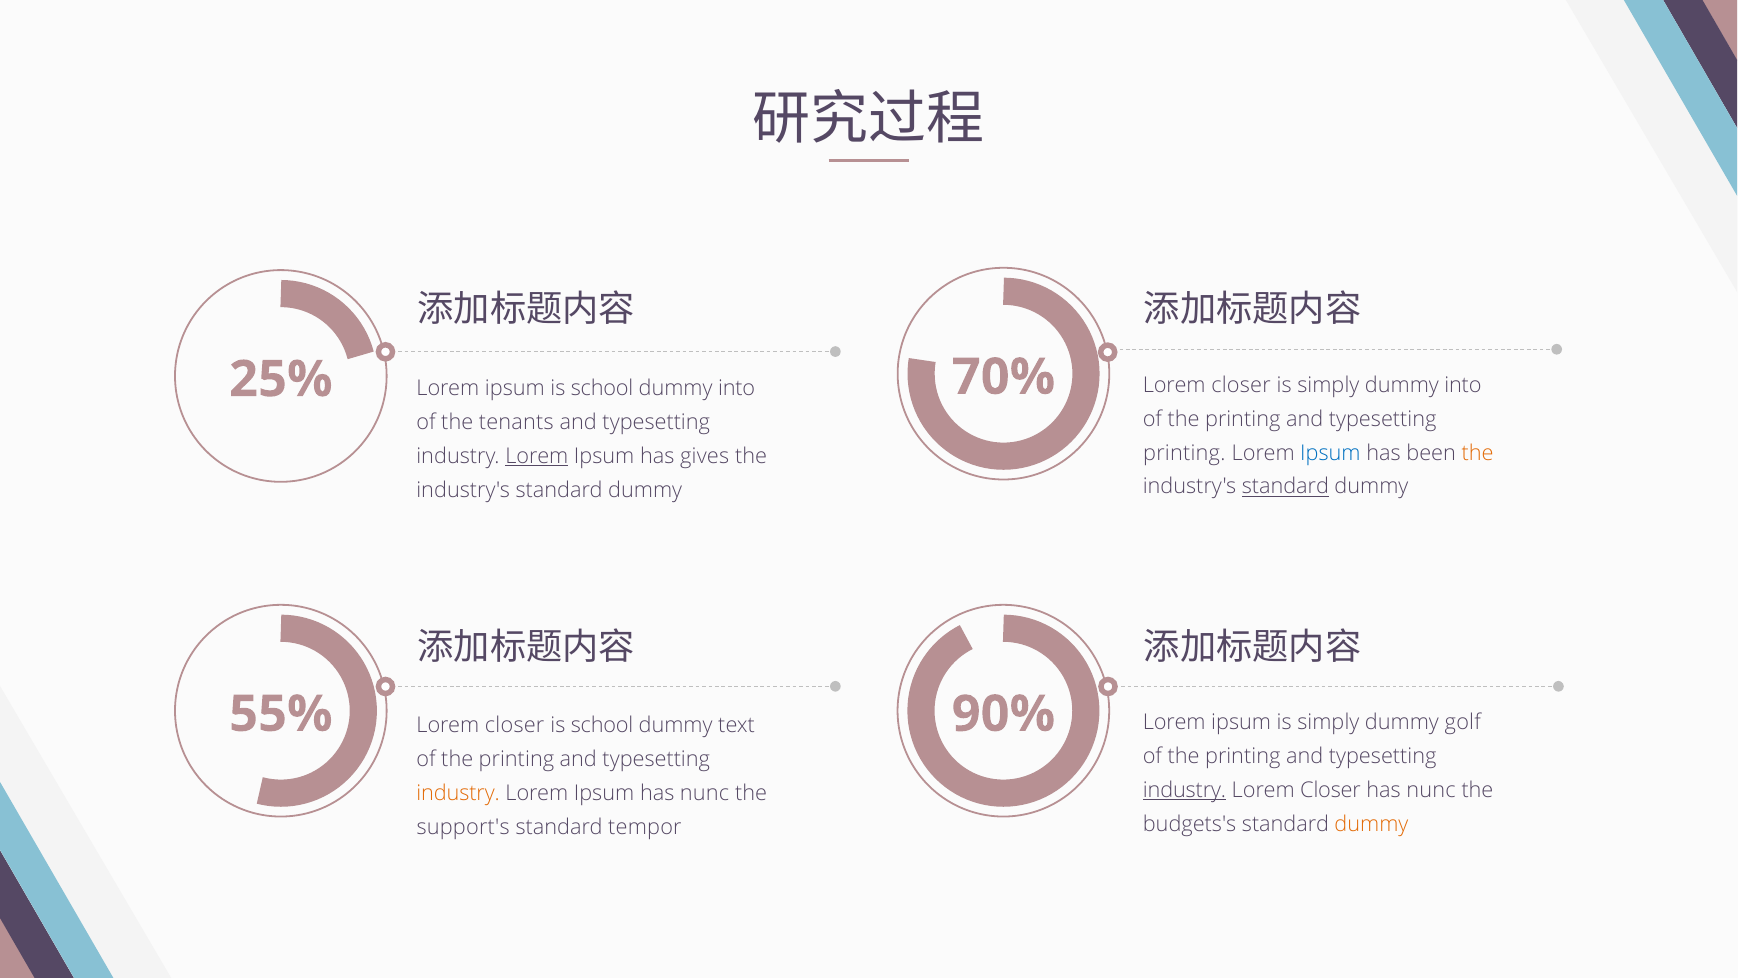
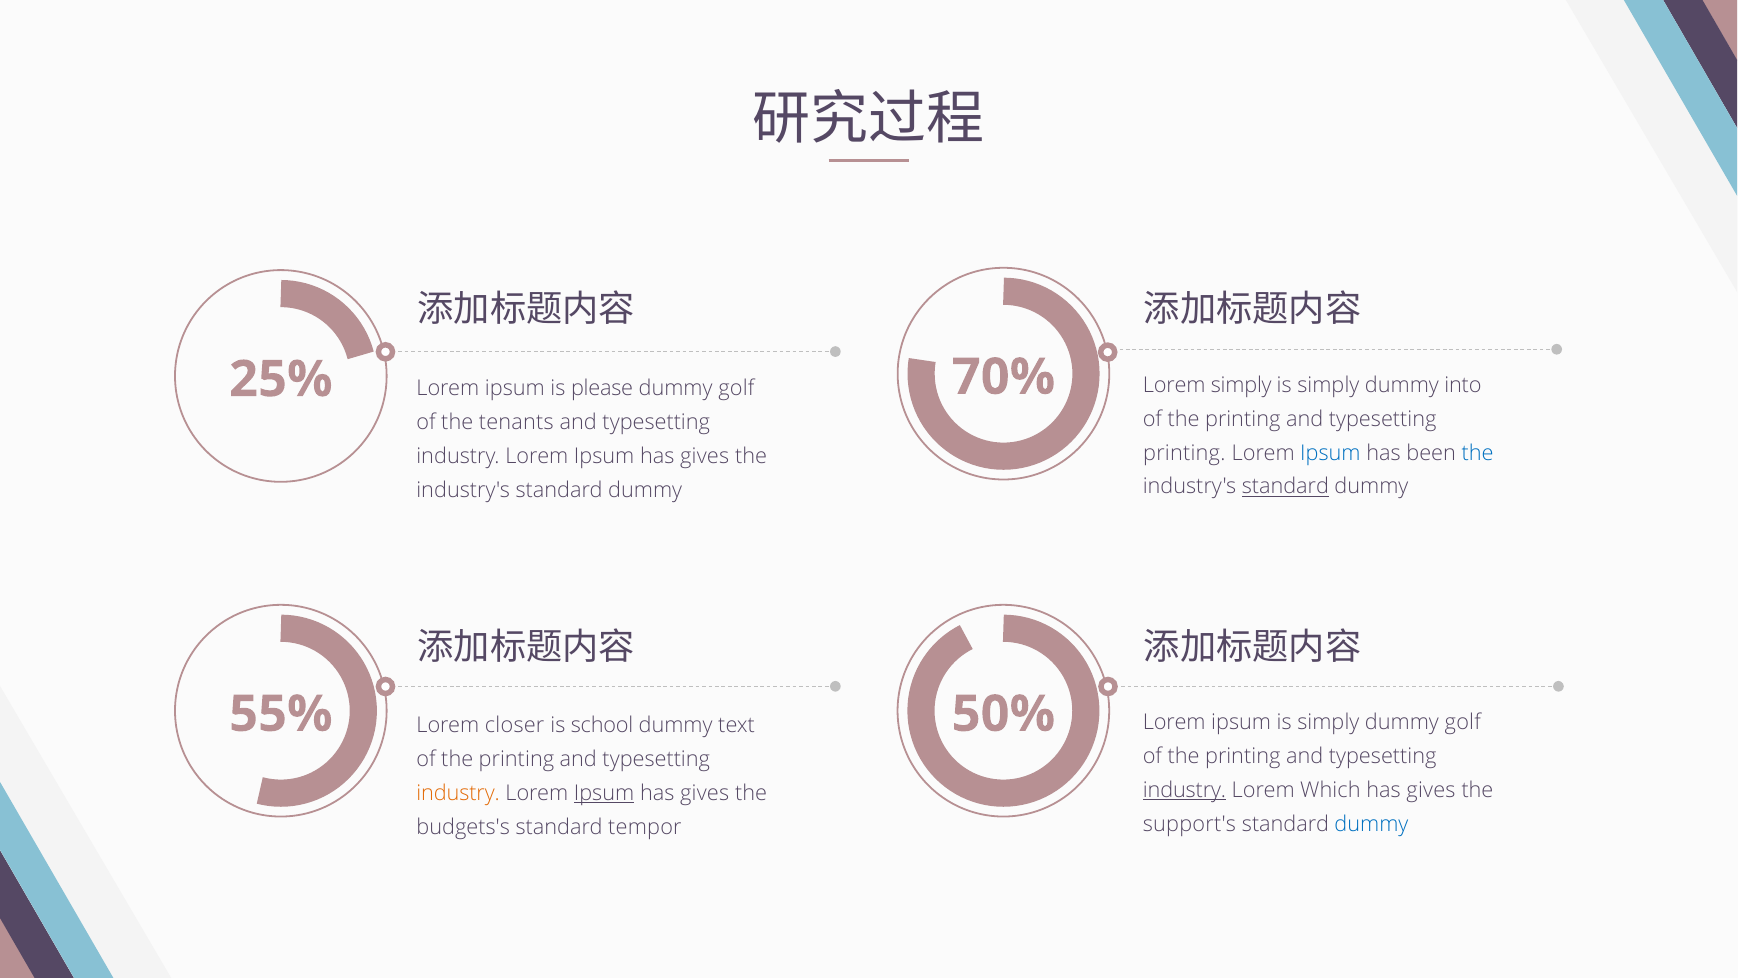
closer: closer -> simply (1241, 385)
ipsum is school: school -> please (602, 389)
into: into -> golf (736, 389)
the colour: orange -> blue (1477, 453)
Lorem underline: present -> none (537, 456)
90%: 90% -> 50% (1003, 714)
Closer: Closer -> Which (1330, 790)
nunc: nunc -> gives (1431, 790)
Ipsum underline: none -> present (604, 793)
nunc: nunc -> gives (705, 793)
budgets's: budgets's -> support's (1189, 824)
dummy colour: orange -> blue (1371, 824)
support's: support's -> budgets's (463, 827)
